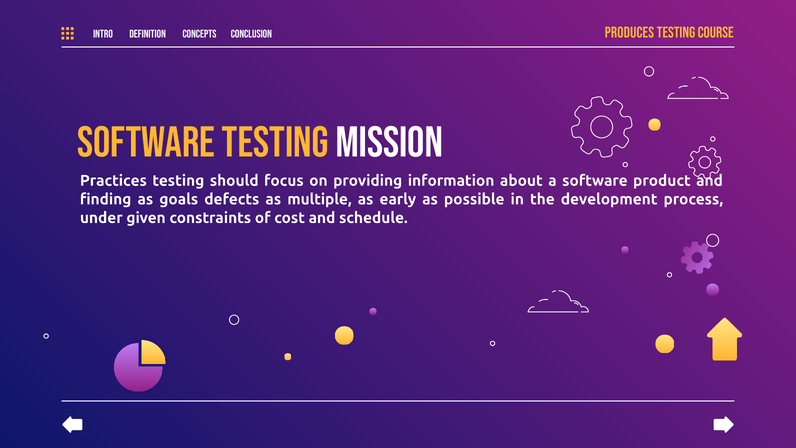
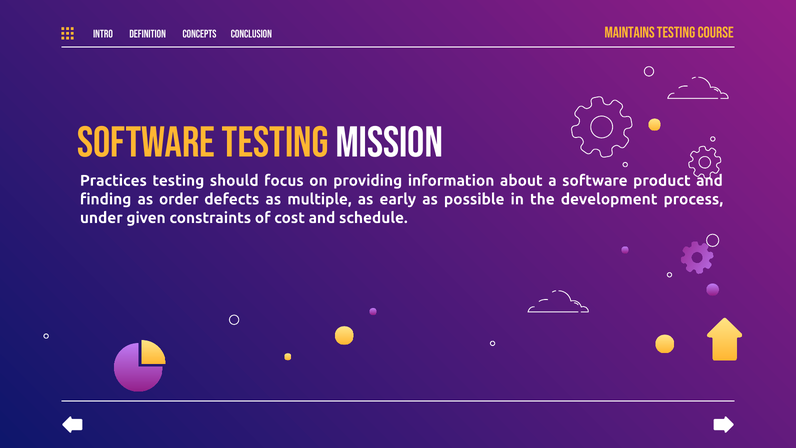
Produces: Produces -> Maintains (630, 33)
goals: goals -> order (179, 199)
